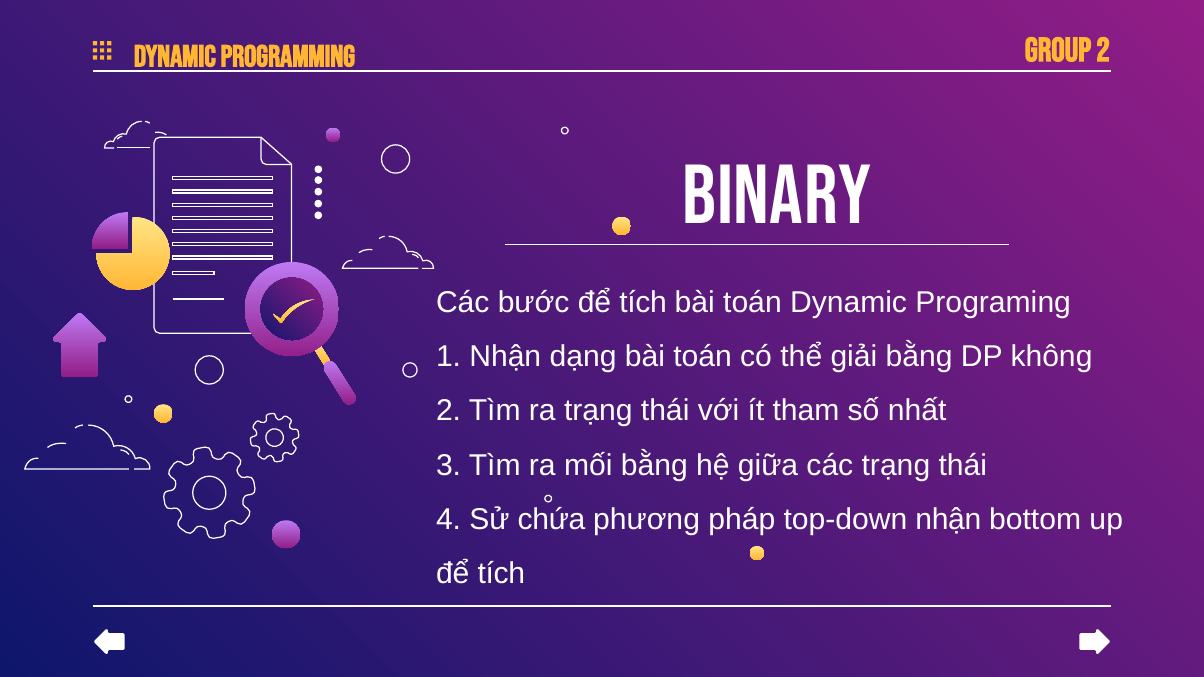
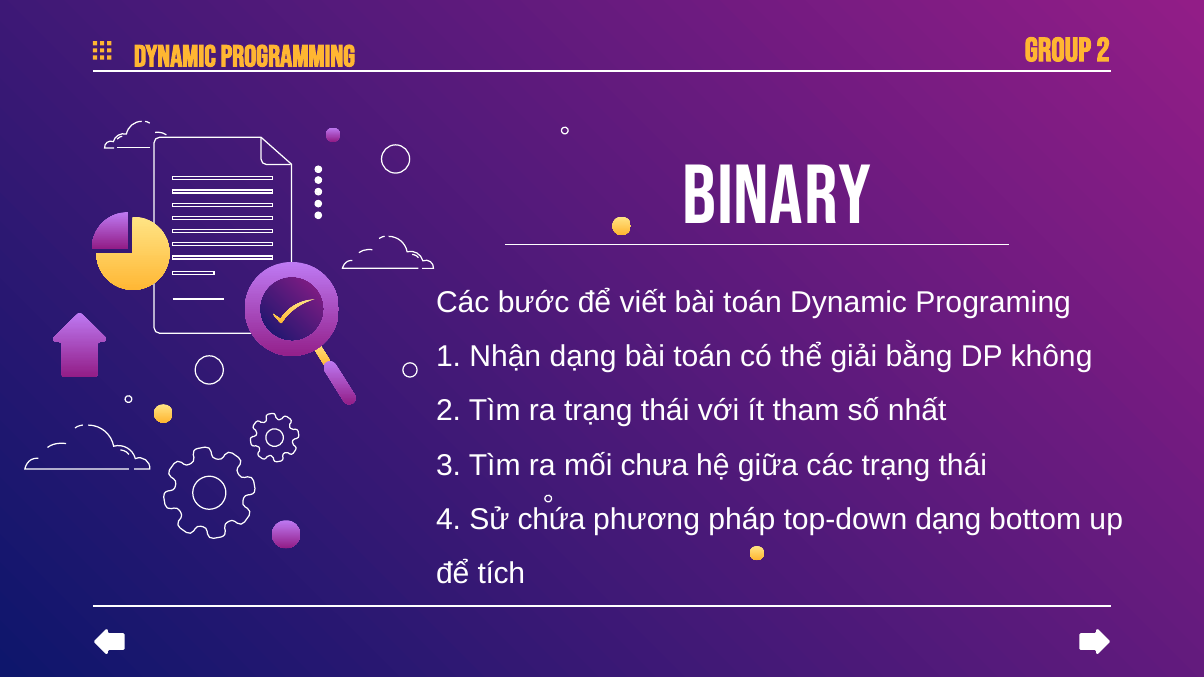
bước để tích: tích -> viết (643, 303)
mối bằng: bằng -> chưa (654, 465)
top-down nhận: nhận -> dạng (948, 519)
